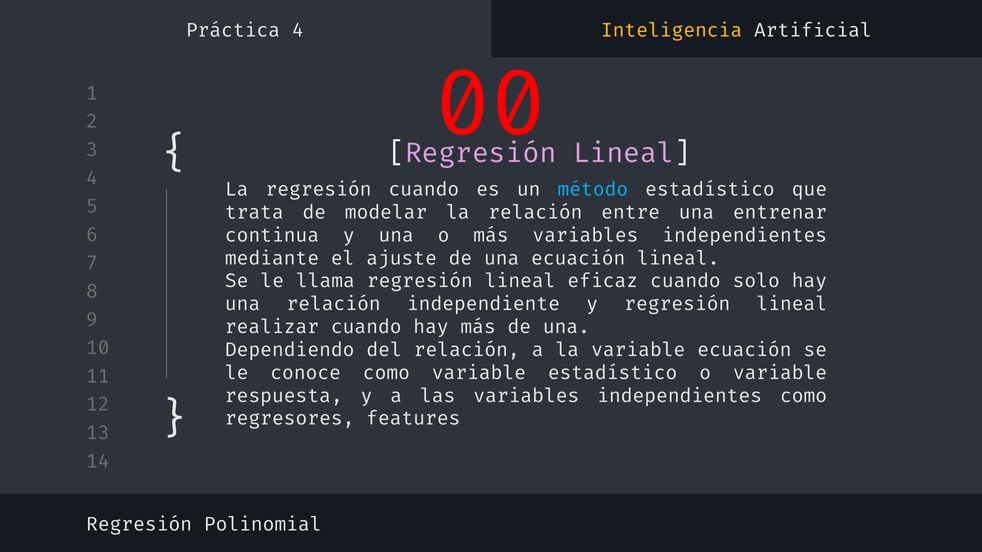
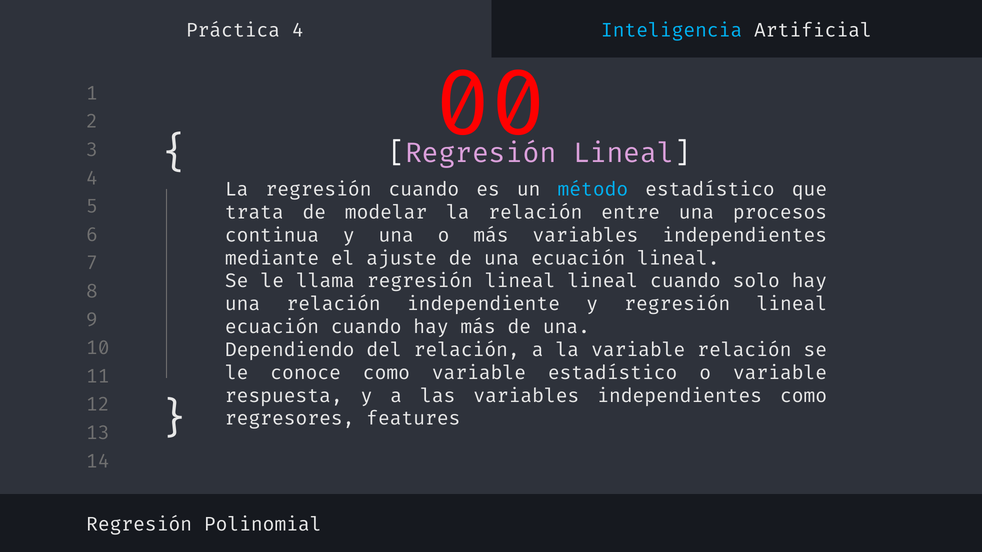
Inteligencia colour: yellow -> light blue (672, 30)
entrenar: entrenar -> procesos (780, 213)
lineal eficaz: eficaz -> lineal (603, 281)
realizar: realizar -> ecuación (272, 327)
variable ecuación: ecuación -> relación (744, 350)
